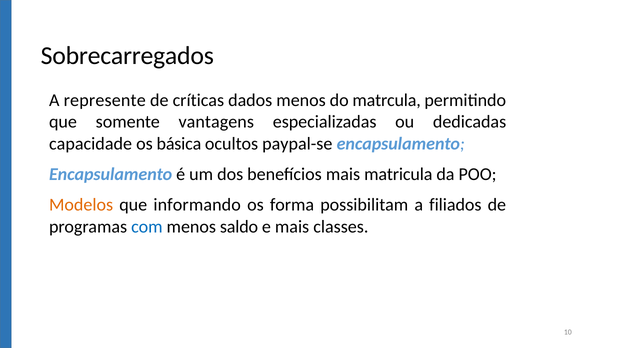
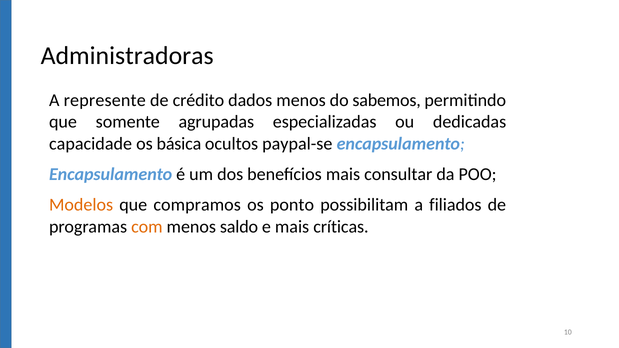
Sobrecarregados: Sobrecarregados -> Administradoras (127, 56)
críticas: críticas -> crédito (198, 100)
matrcula: matrcula -> sabemos (387, 100)
vantagens: vantagens -> agrupadas (216, 122)
matricula: matricula -> consultar (398, 174)
informando: informando -> compramos (197, 205)
forma: forma -> ponto (292, 205)
com colour: blue -> orange (147, 227)
classes: classes -> críticas (341, 227)
